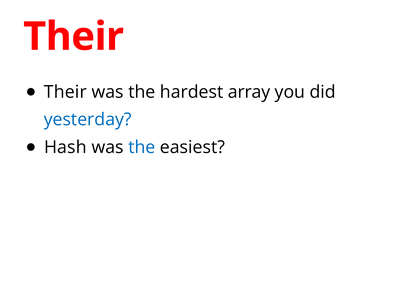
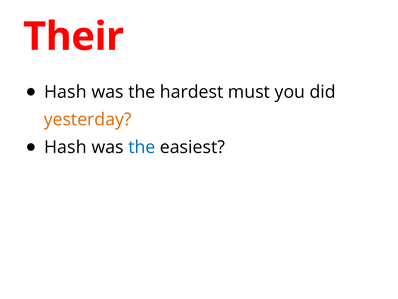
Their: Their -> Hash (65, 92)
array: array -> must (249, 92)
yesterday colour: blue -> orange (88, 119)
